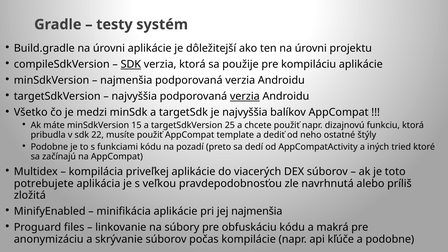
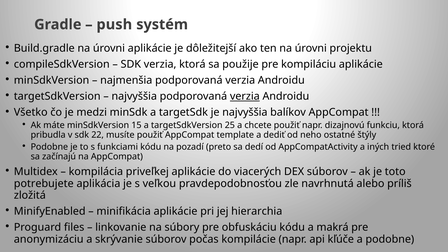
testy: testy -> push (114, 24)
SDK underline: present -> none (131, 64)
jej najmenšia: najmenšia -> hierarchia (257, 211)
